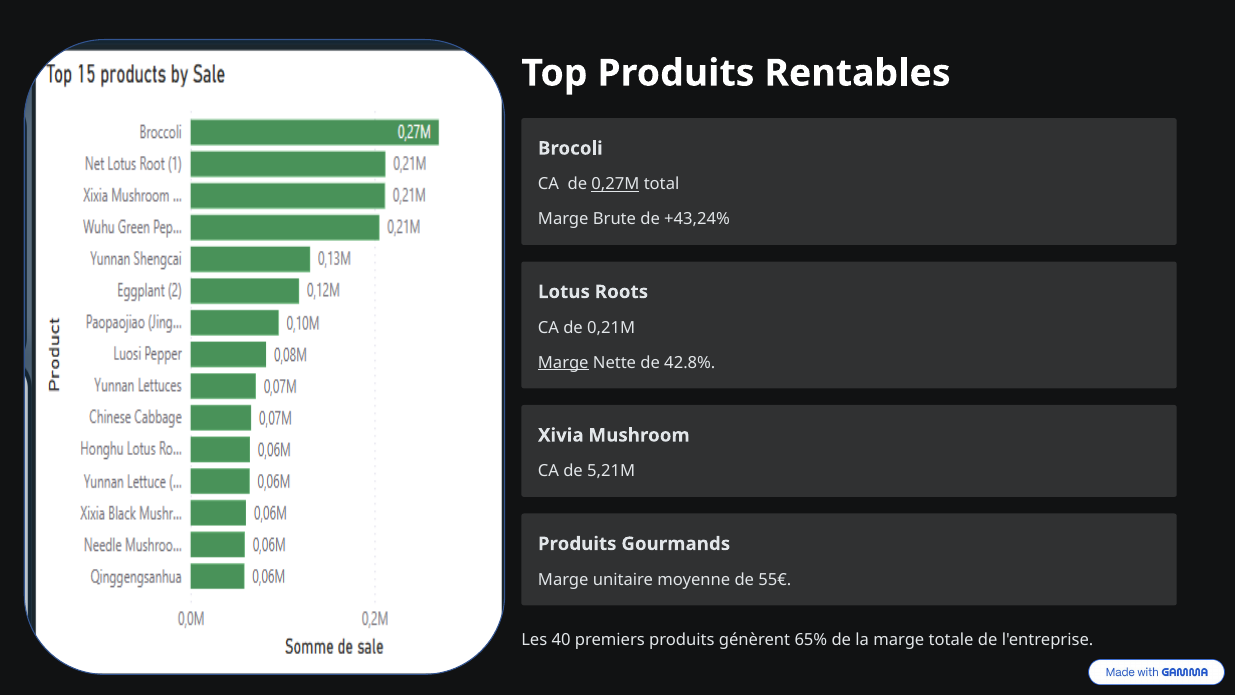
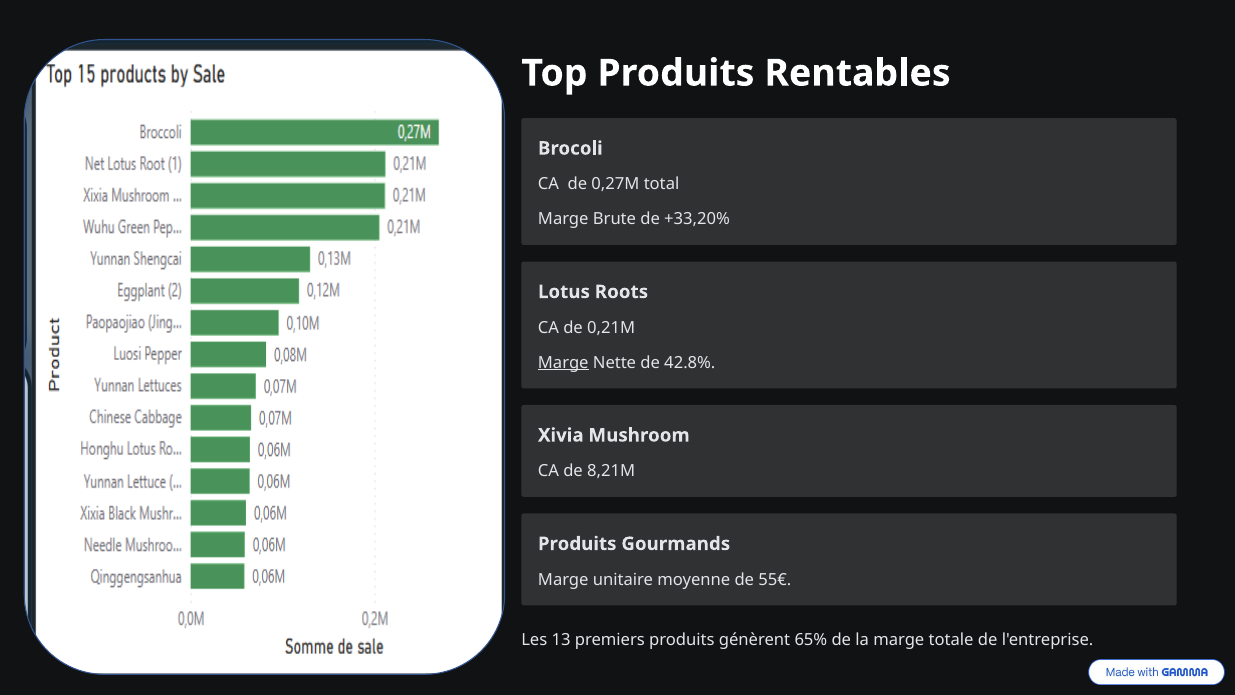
0,27M underline: present -> none (615, 184)
+43,24%: +43,24% -> +33,20% (697, 219)
5,21M: 5,21M -> 8,21M (611, 471)
40: 40 -> 13 (561, 640)
